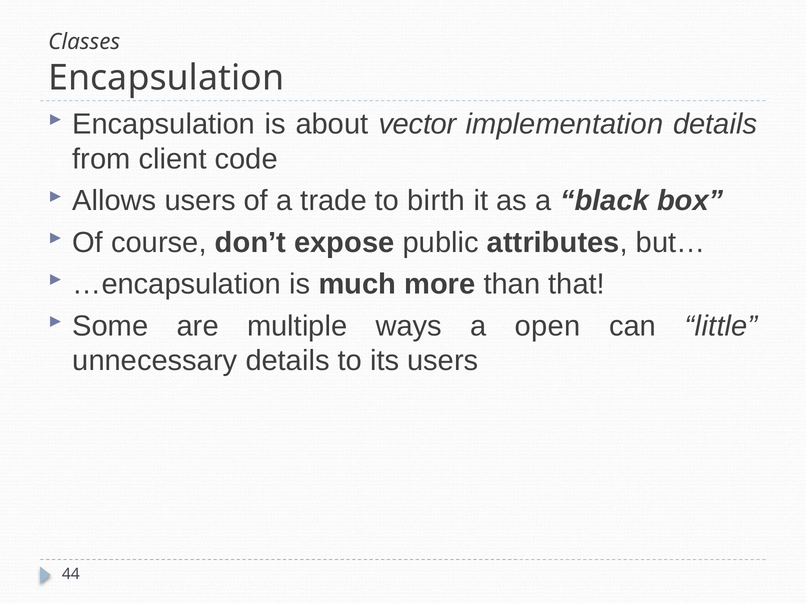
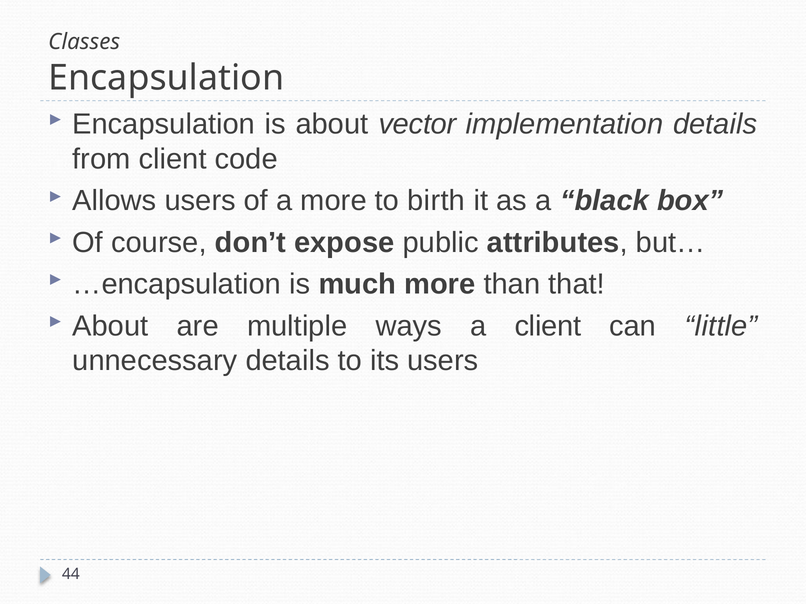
a trade: trade -> more (334, 201)
Some: Some -> About (110, 326)
a open: open -> client (548, 326)
